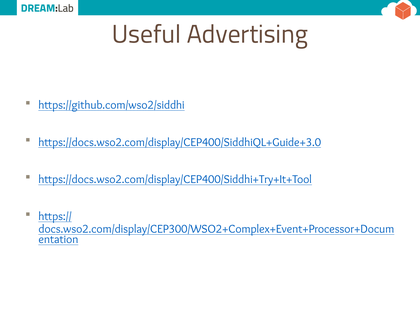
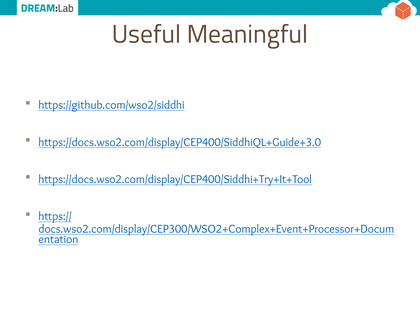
Advertising: Advertising -> Meaningful (247, 34)
